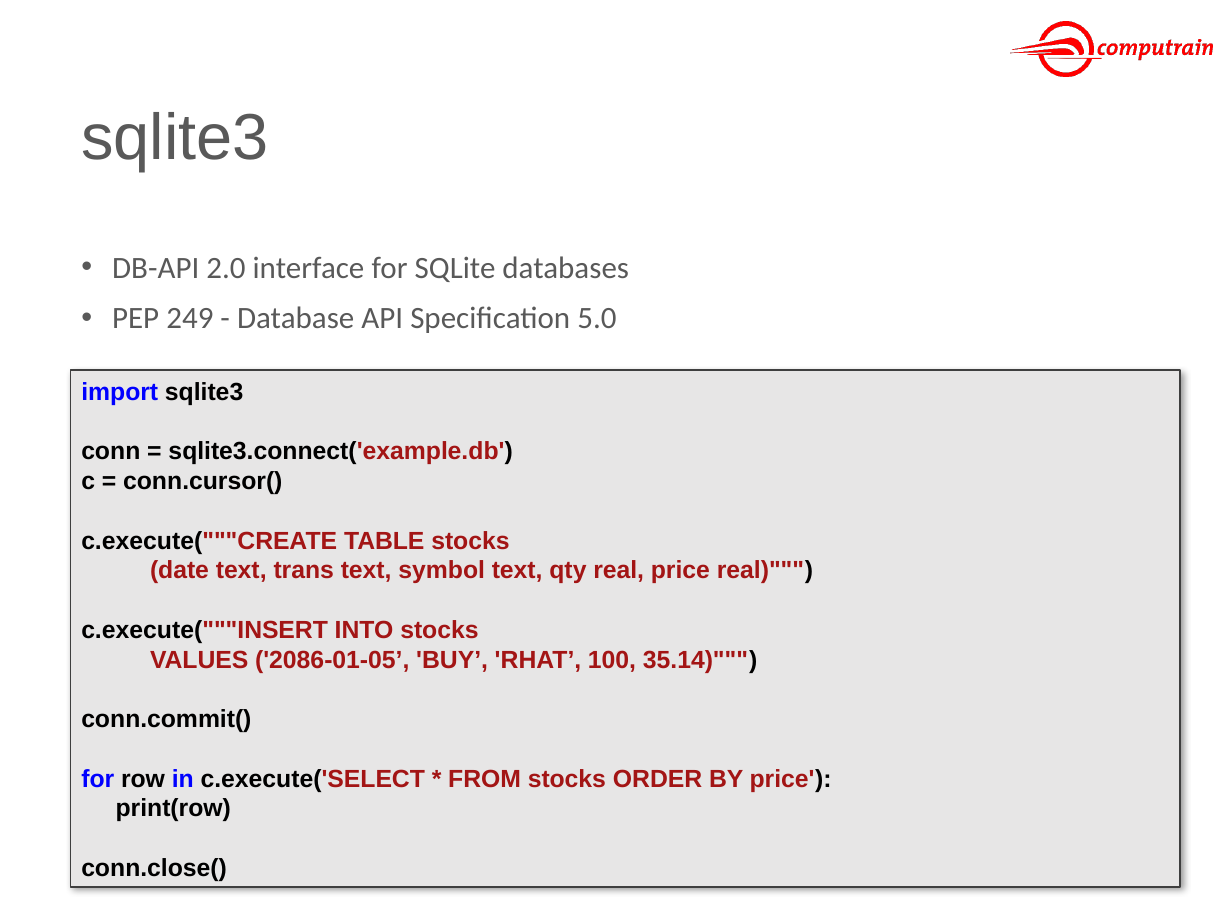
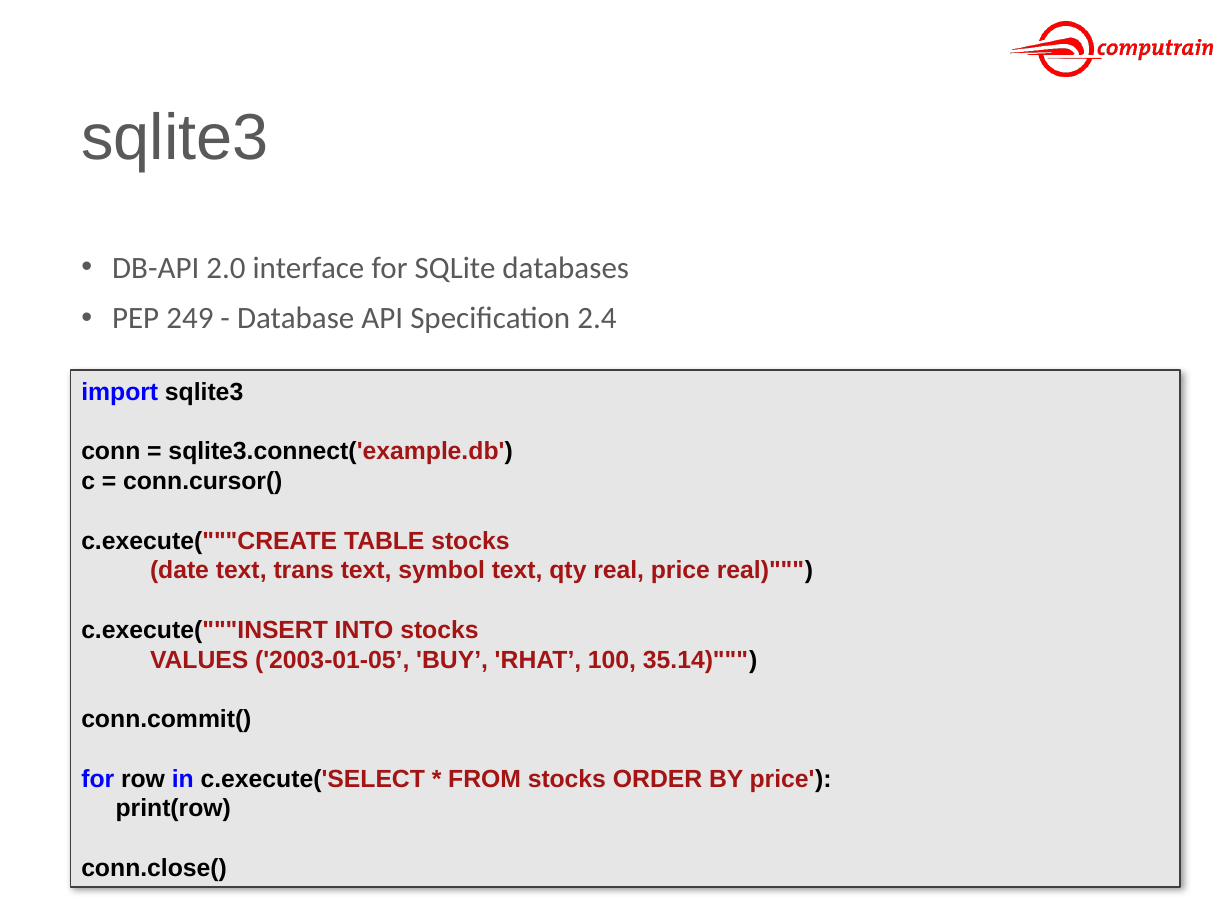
5.0: 5.0 -> 2.4 (597, 318)
2086-01-05: 2086-01-05 -> 2003-01-05 (332, 660)
